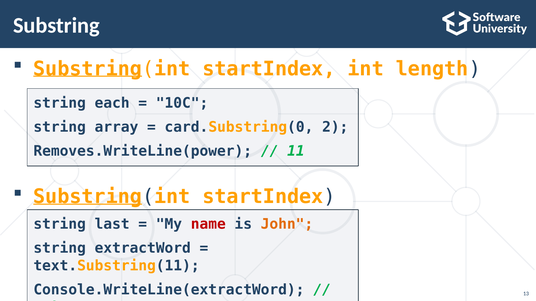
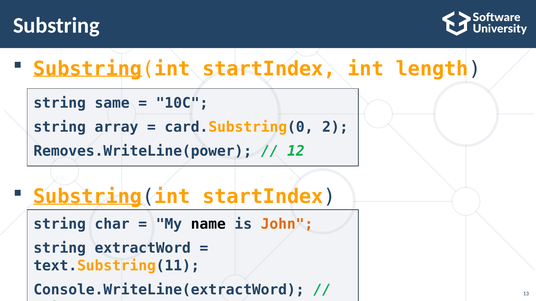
each: each -> same (112, 103)
11: 11 -> 12 (296, 151)
last: last -> char (112, 224)
name colour: red -> black (208, 224)
